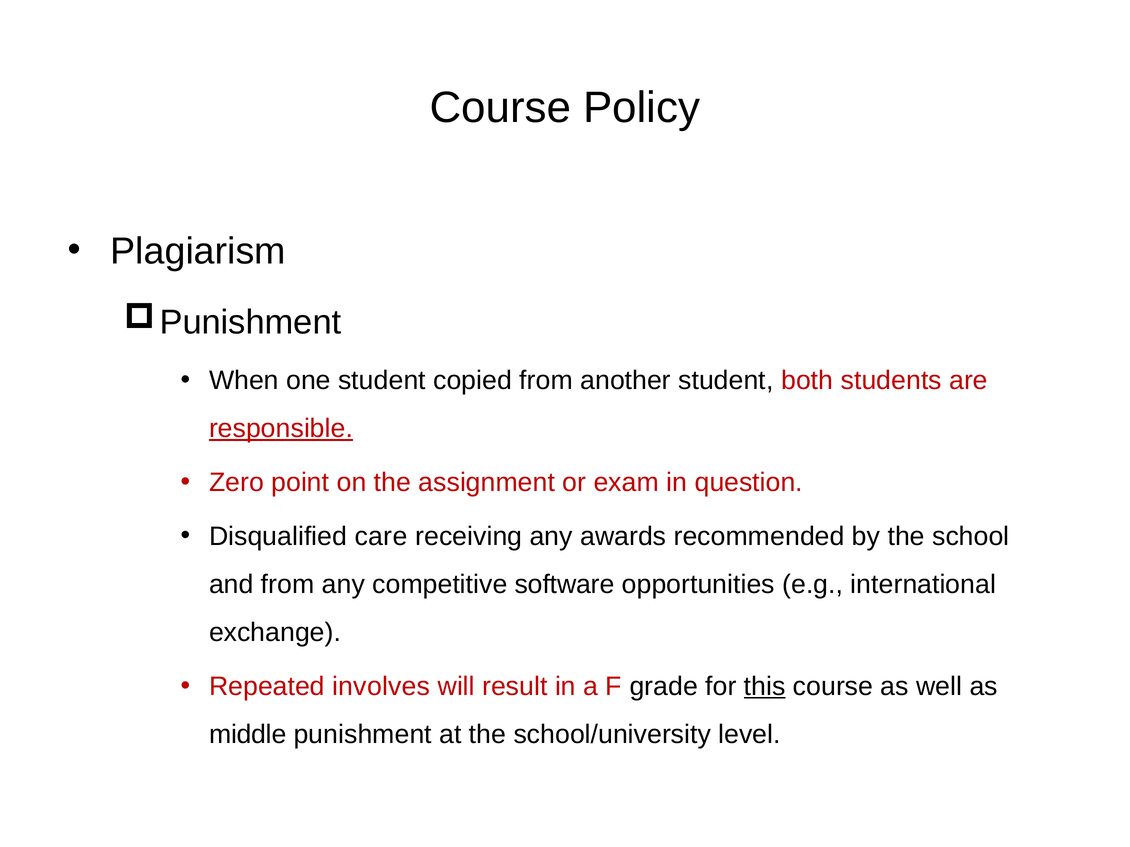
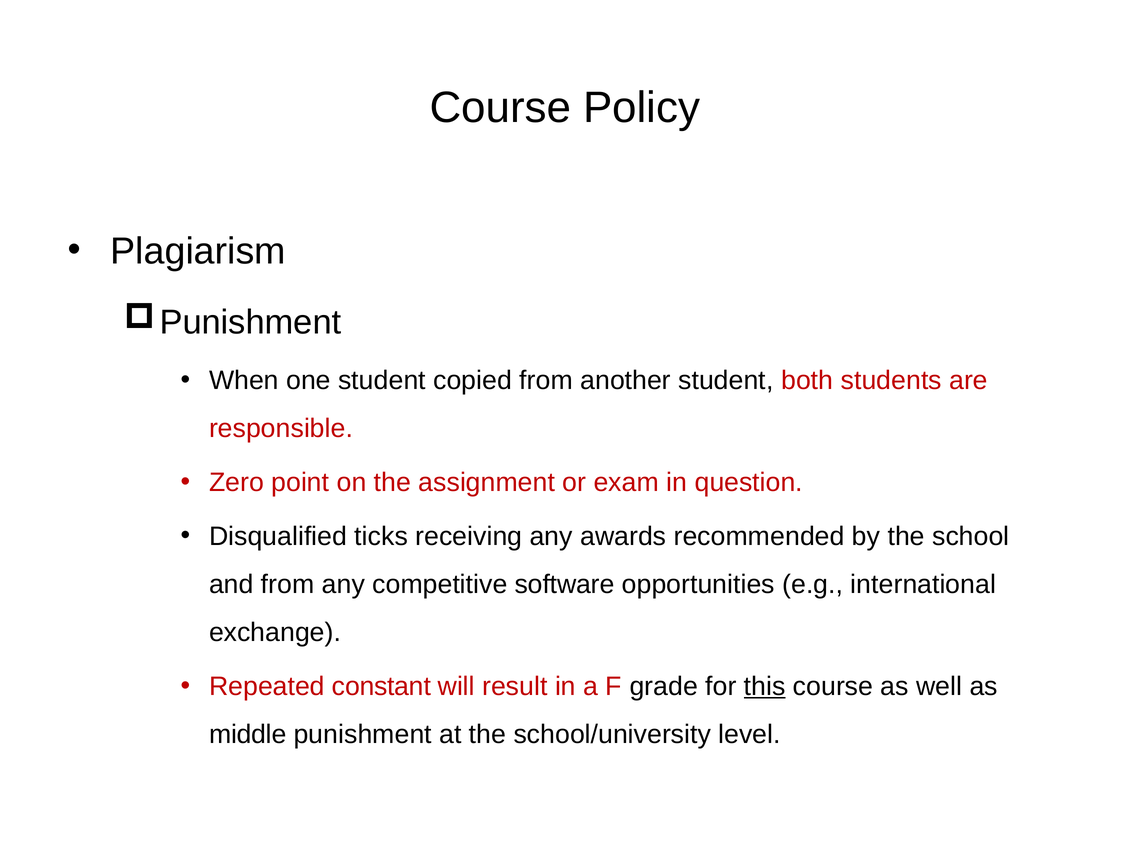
responsible underline: present -> none (281, 429)
care: care -> ticks (381, 537)
involves: involves -> constant (381, 687)
